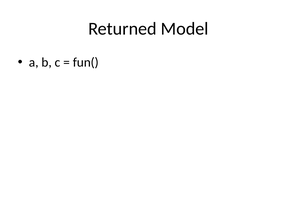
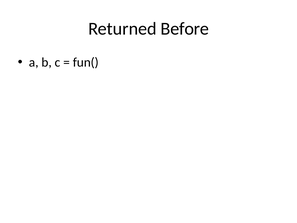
Model: Model -> Before (185, 29)
